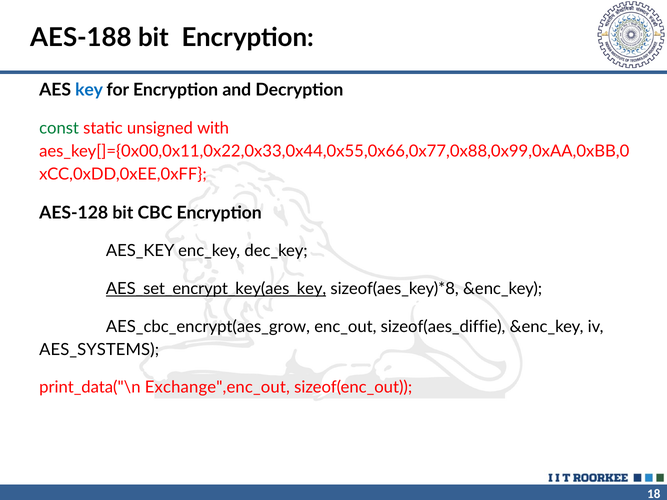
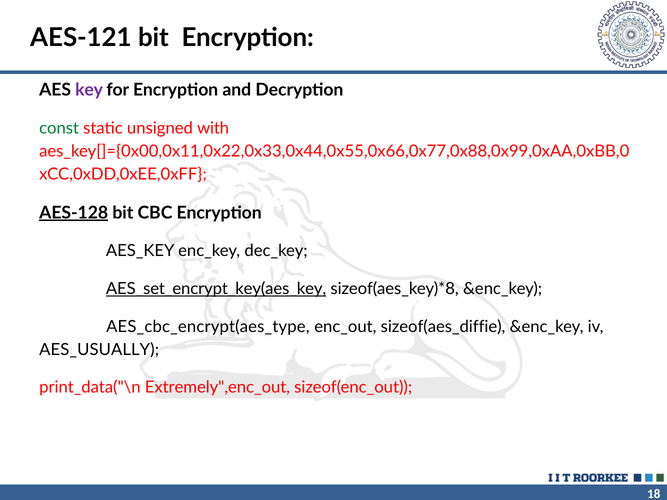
AES-188: AES-188 -> AES-121 (81, 38)
key colour: blue -> purple (89, 90)
AES-128 underline: none -> present (74, 213)
AES_cbc_encrypt(aes_grow: AES_cbc_encrypt(aes_grow -> AES_cbc_encrypt(aes_type (208, 327)
AES_SYSTEMS: AES_SYSTEMS -> AES_USUALLY (99, 350)
Exchange",enc_out: Exchange",enc_out -> Extremely",enc_out (217, 388)
